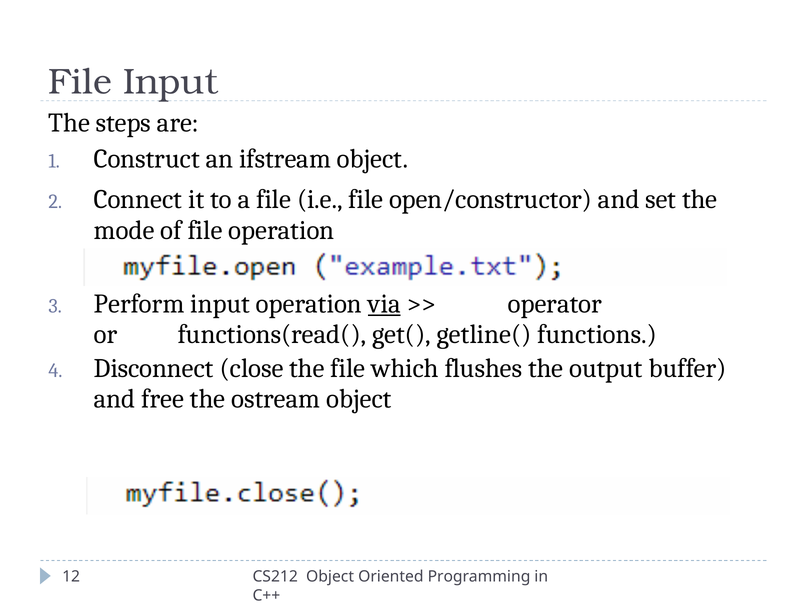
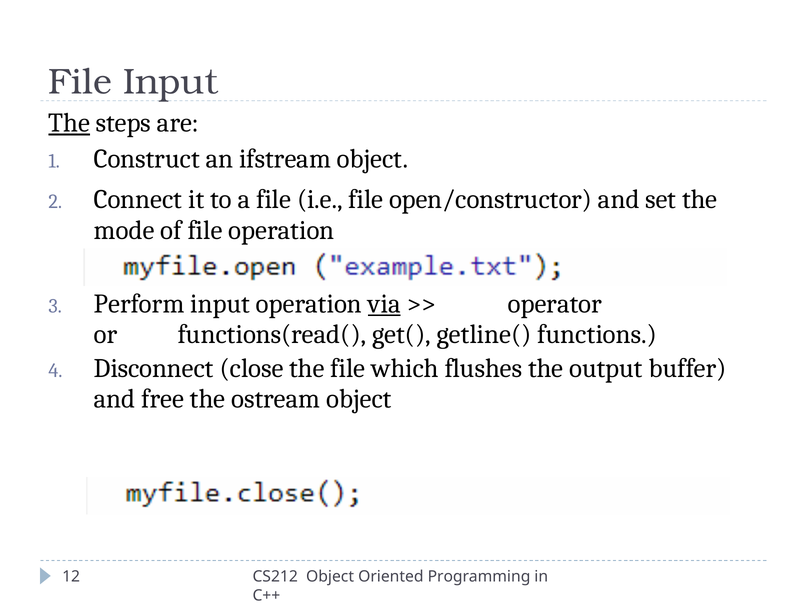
The underline: none -> present (69, 123)
